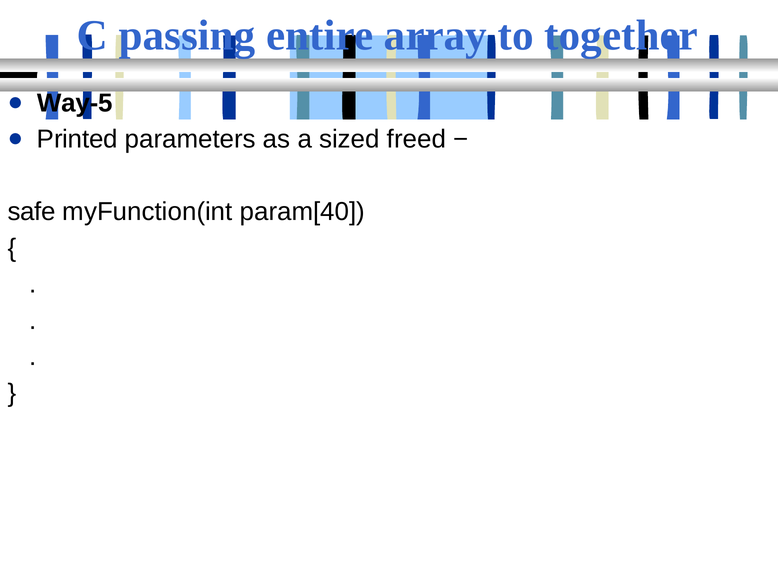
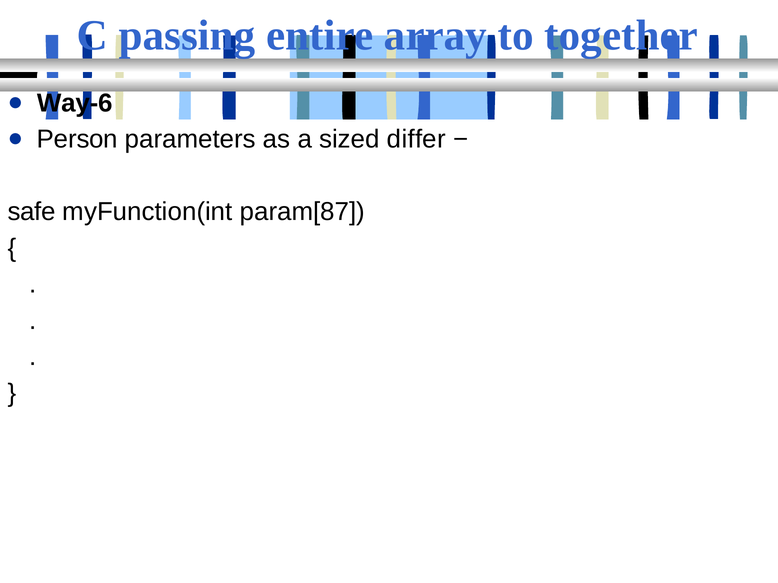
Way-5: Way-5 -> Way-6 (75, 103)
Printed: Printed -> Person (77, 139)
freed: freed -> differ (416, 139)
param[40: param[40 -> param[87 (302, 212)
